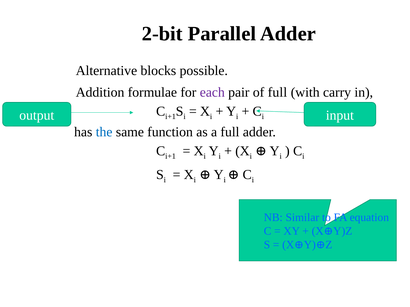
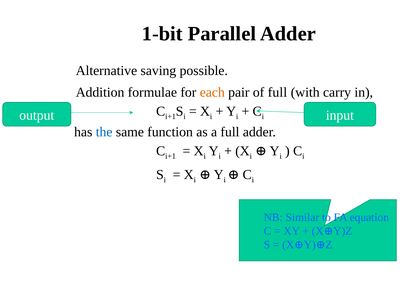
2-bit: 2-bit -> 1-bit (162, 34)
blocks: blocks -> saving (158, 71)
each colour: purple -> orange (212, 92)
